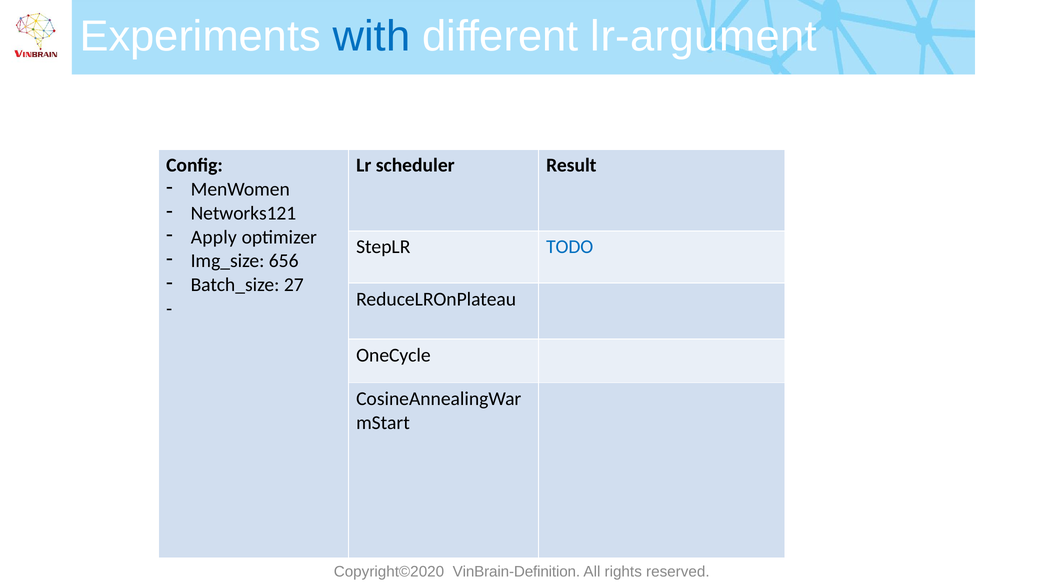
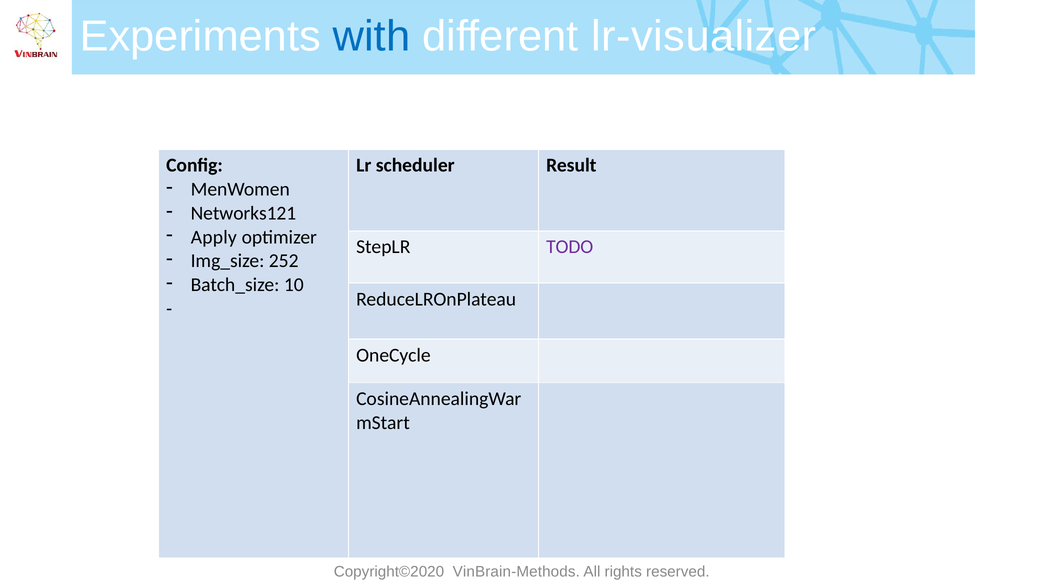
lr-argument: lr-argument -> lr-visualizer (704, 36)
TODO colour: blue -> purple (570, 247)
656: 656 -> 252 (284, 261)
27: 27 -> 10 (294, 285)
VinBrain-Definition: VinBrain-Definition -> VinBrain-Methods (516, 572)
